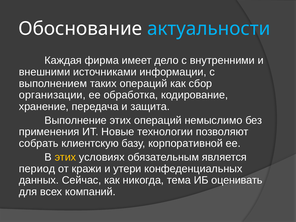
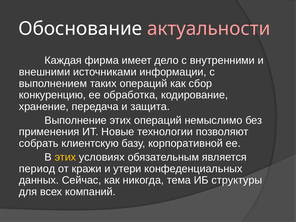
актуальности colour: light blue -> pink (209, 29)
организации: организации -> конкуренцию (52, 95)
оценивать: оценивать -> структуры (237, 180)
